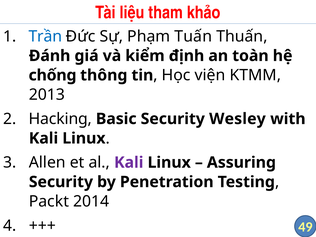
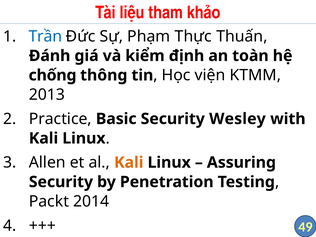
Tuấn: Tuấn -> Thực (193, 36)
Hacking: Hacking -> Practice (60, 119)
Kali colour: purple -> orange (129, 162)
